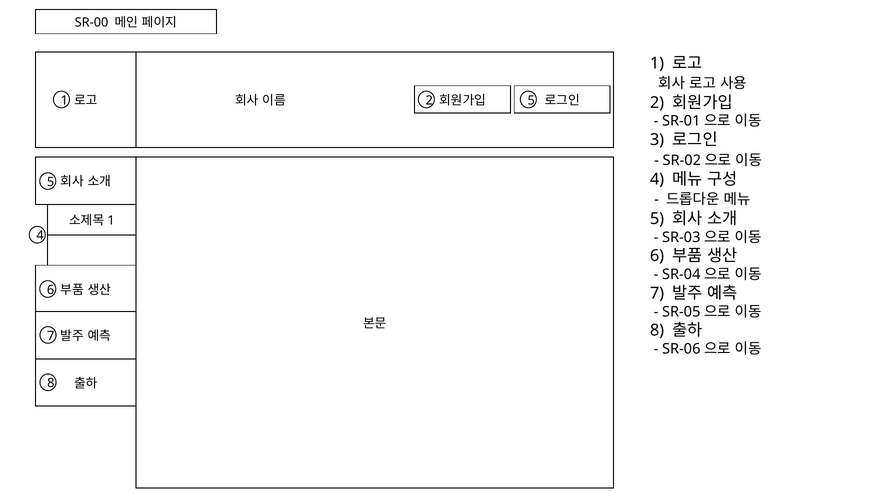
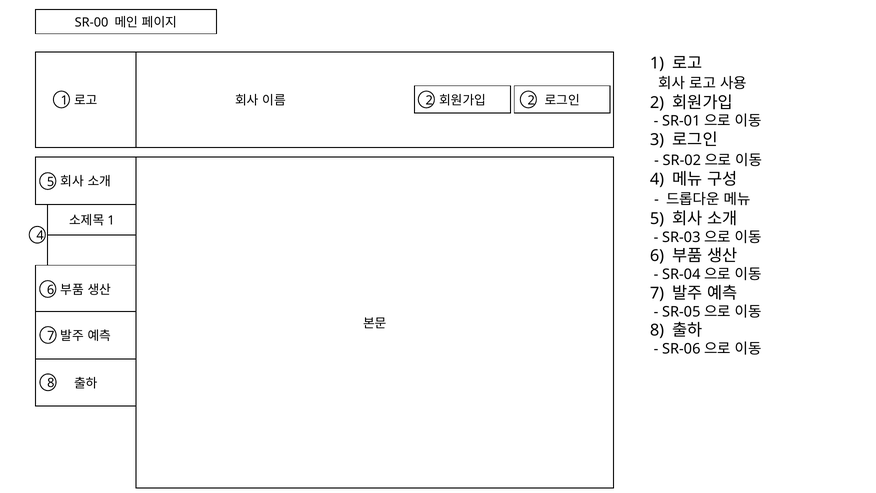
2 5: 5 -> 2 (531, 100)
